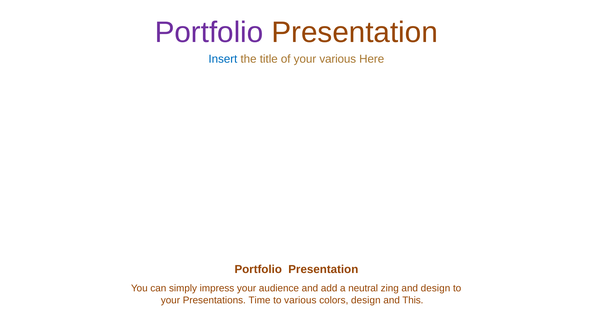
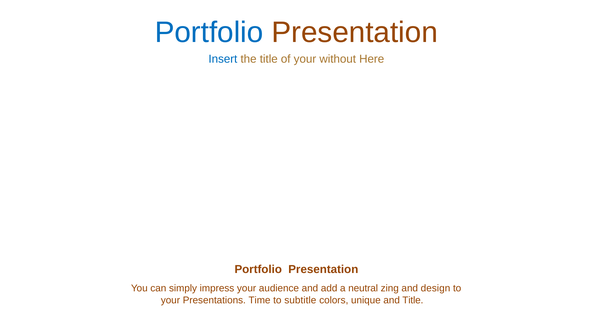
Portfolio colour: purple -> blue (209, 33)
your various: various -> without (338, 59)
to various: various -> subtitle (300, 301)
colors design: design -> unique (366, 301)
and This: This -> Title (413, 301)
